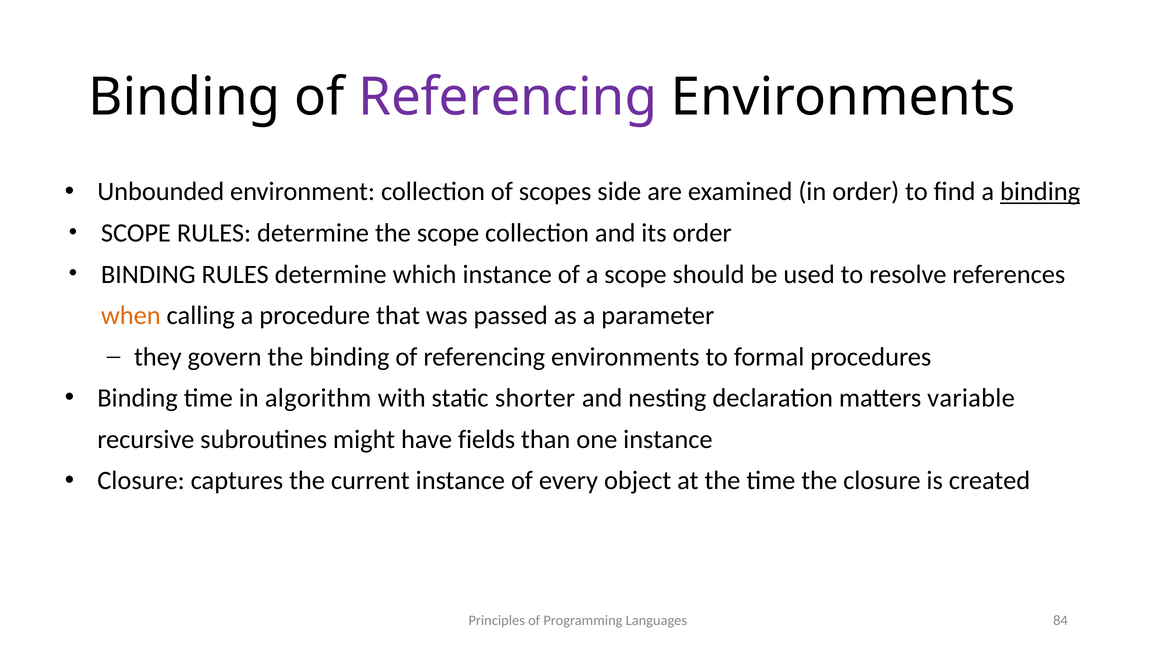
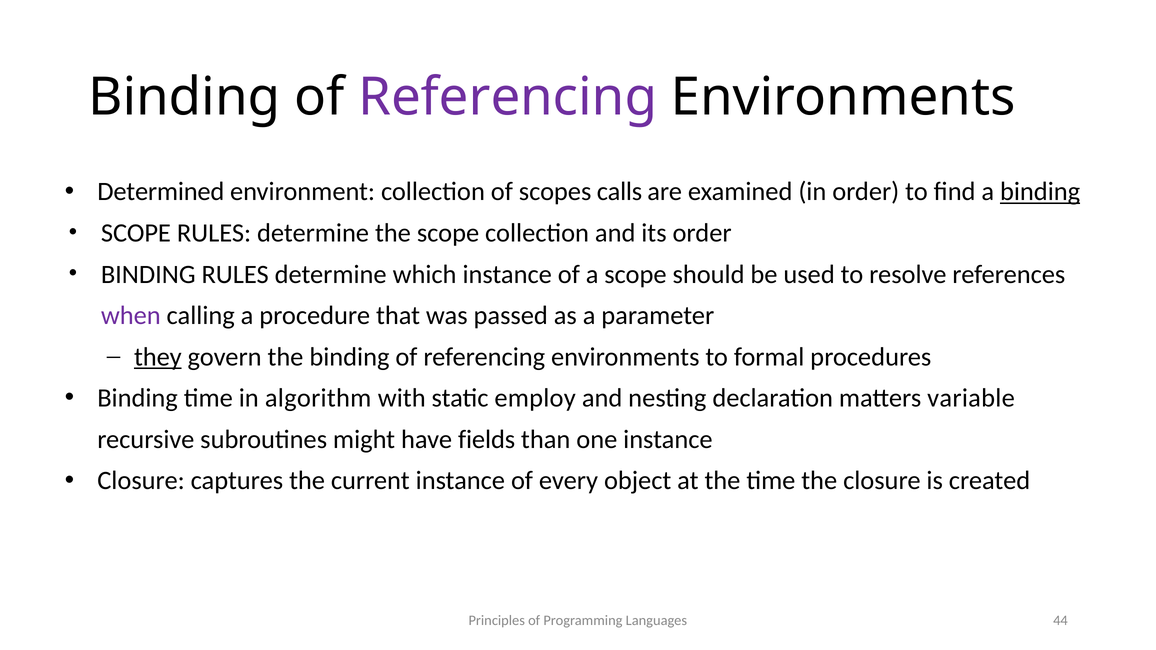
Unbounded: Unbounded -> Determined (161, 192)
side: side -> calls (619, 192)
when colour: orange -> purple (131, 316)
they underline: none -> present (158, 357)
shorter: shorter -> employ (535, 398)
84: 84 -> 44 (1061, 621)
